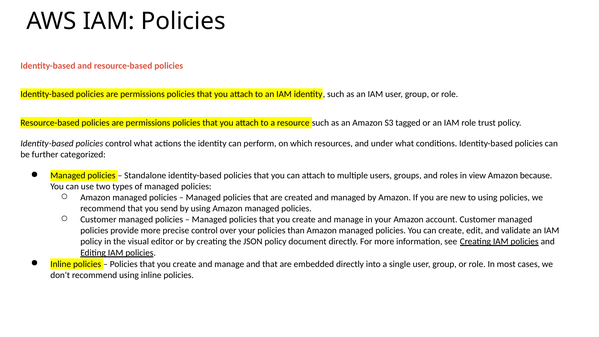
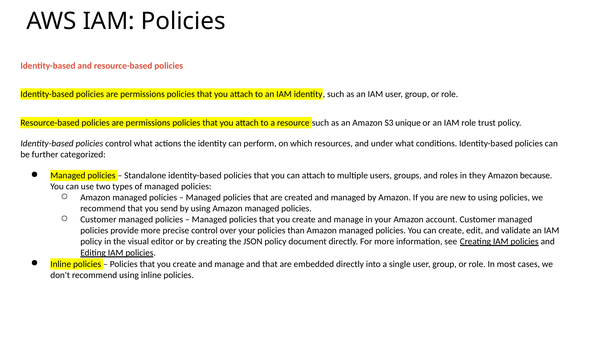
tagged: tagged -> unique (408, 123)
view: view -> they (477, 176)
